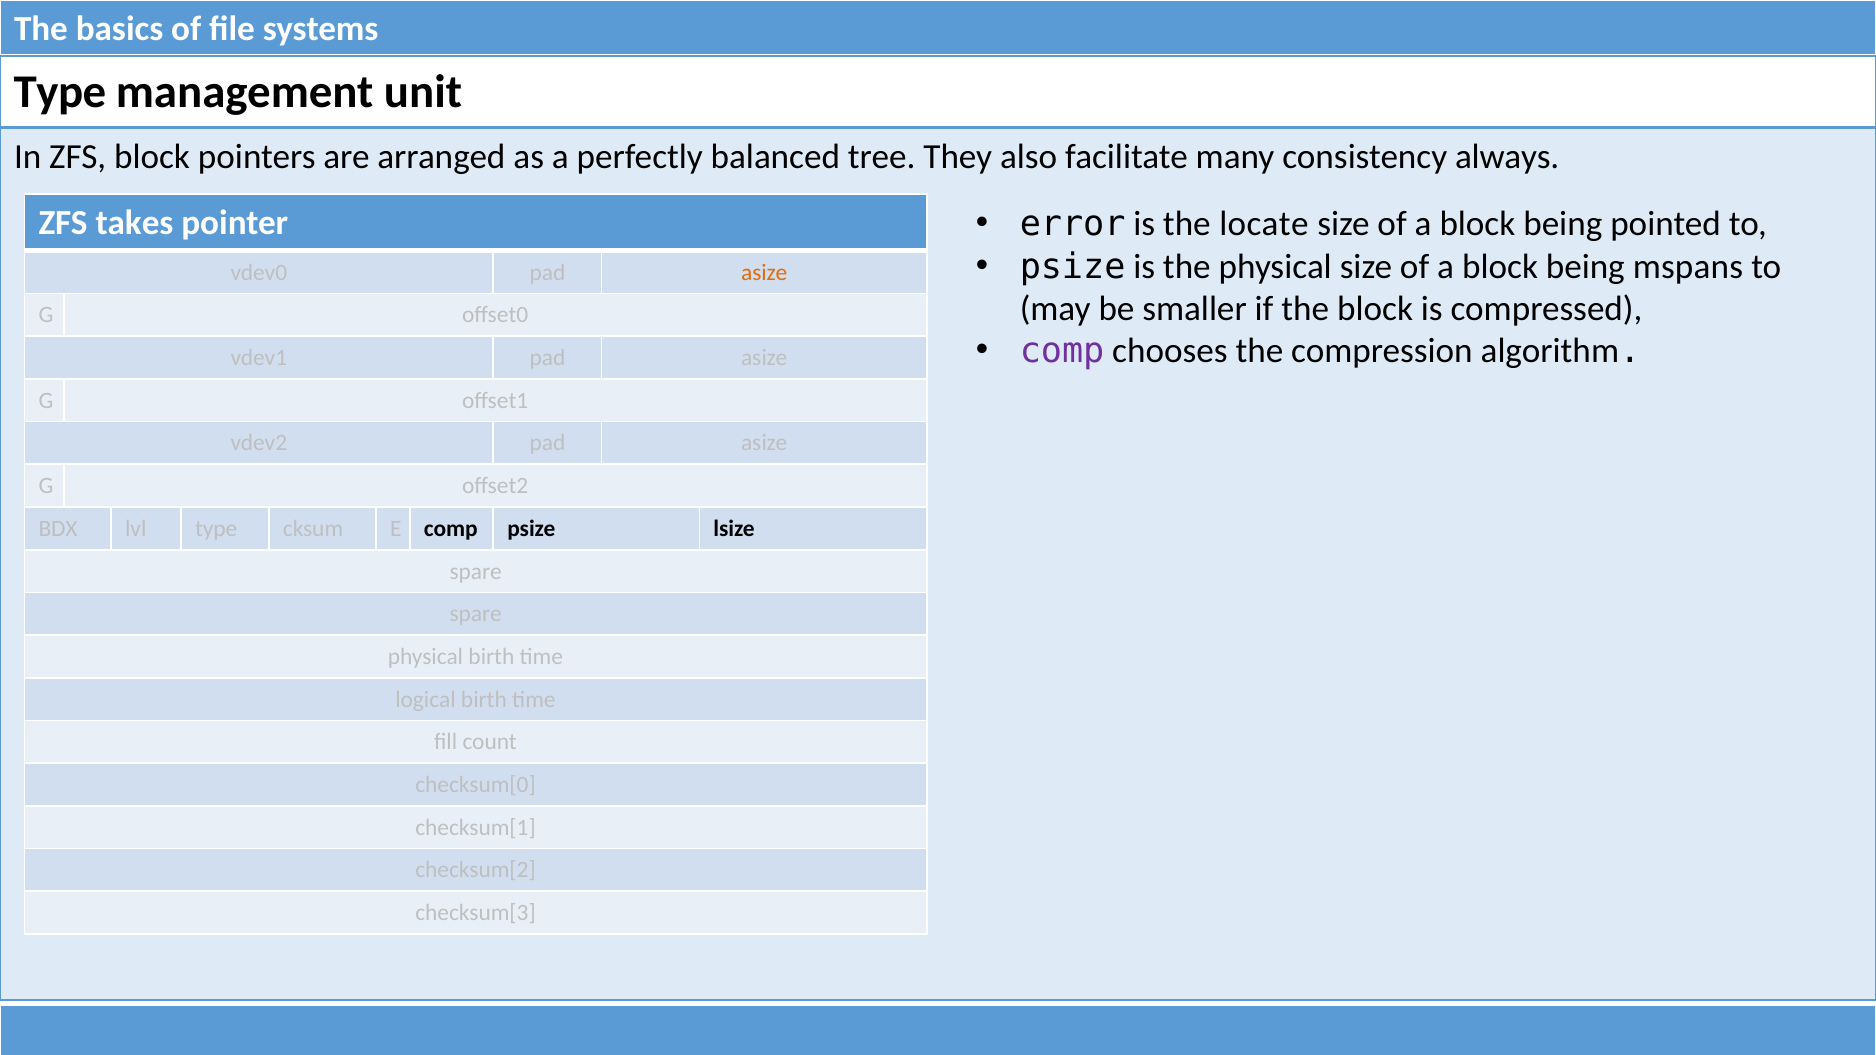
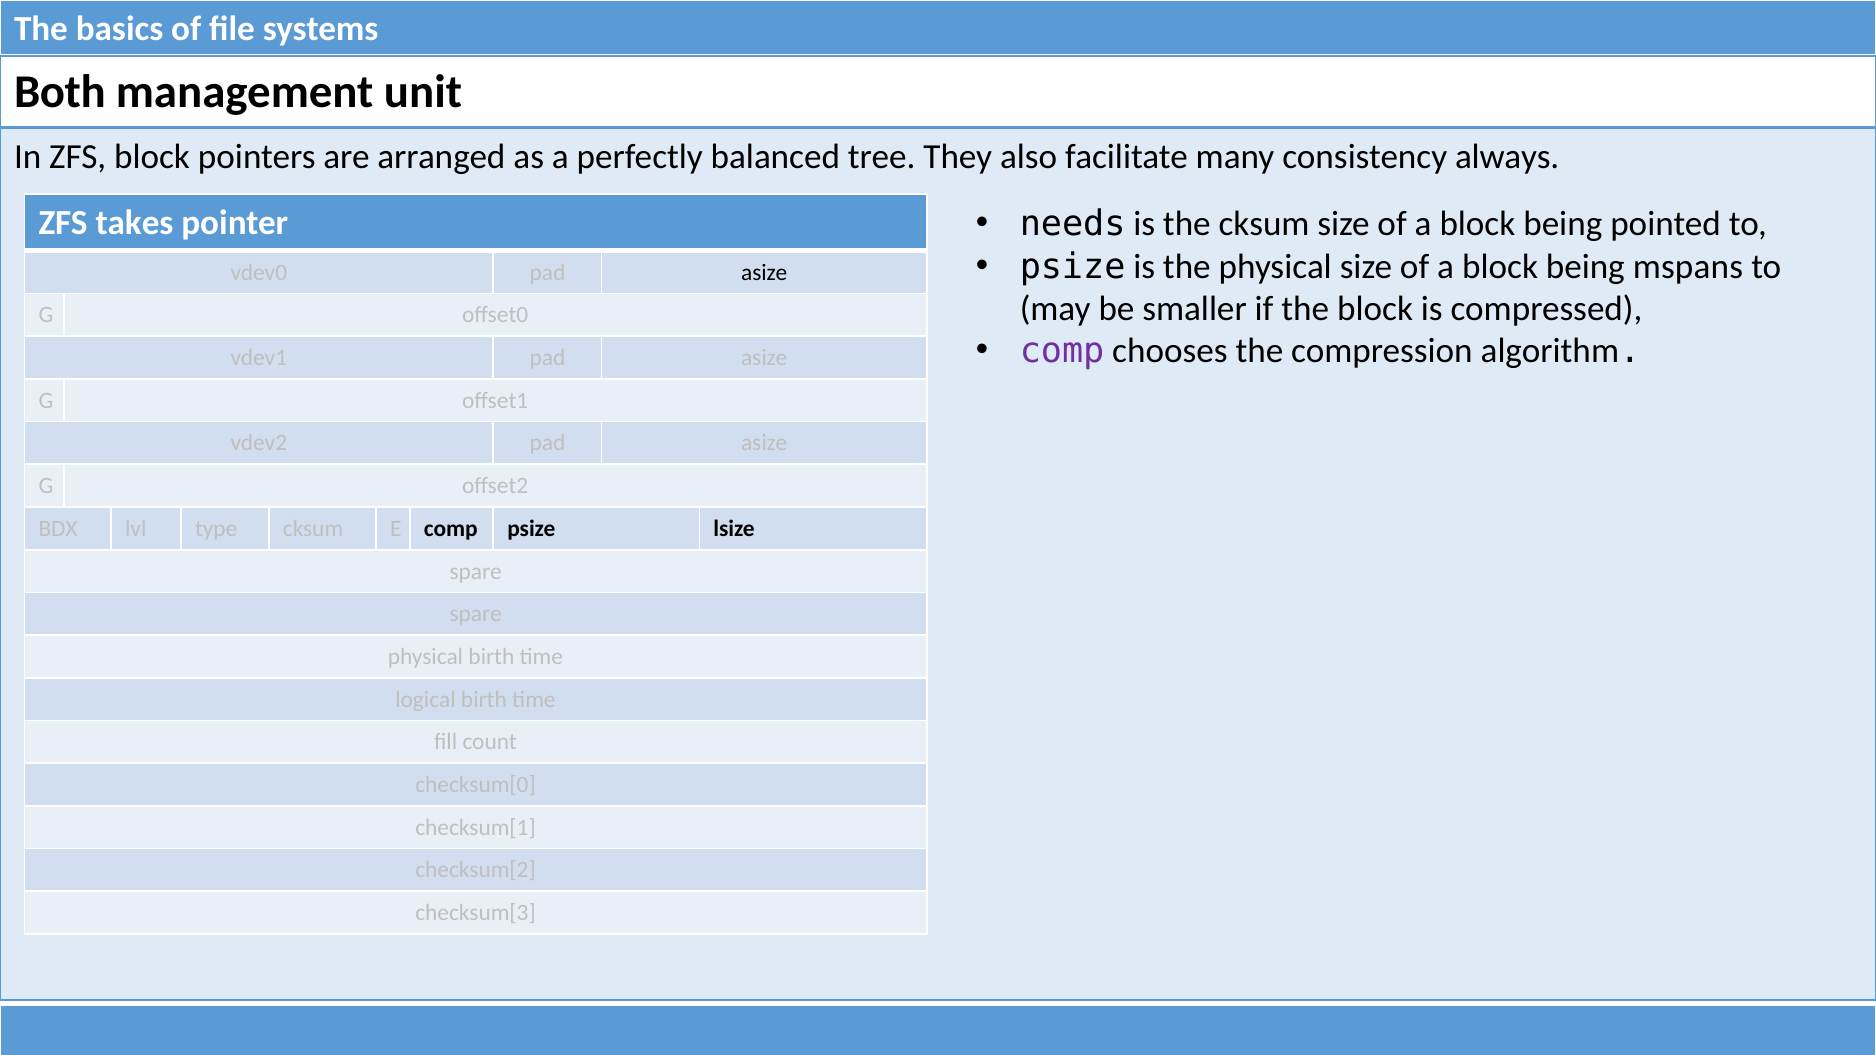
Type: Type -> Both (60, 92)
error: error -> needs (1073, 224)
the locate: locate -> cksum (1264, 224)
asize colour: orange -> black (764, 272)
